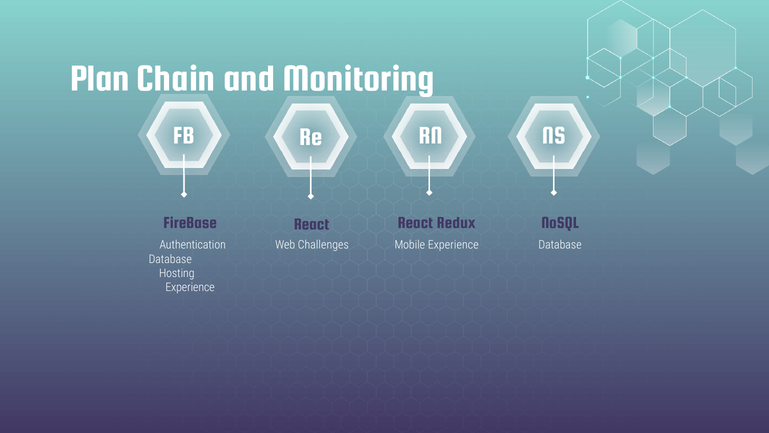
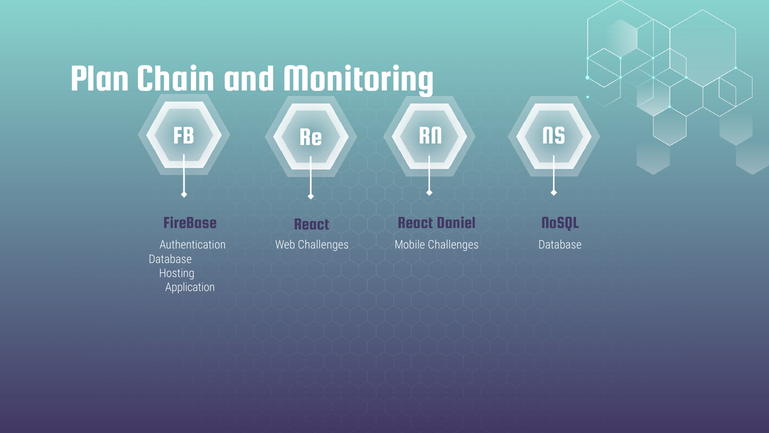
Redux: Redux -> Daniel (456, 222)
Mobile Experience: Experience -> Challenges (453, 245)
Experience: Experience -> Application (190, 287)
